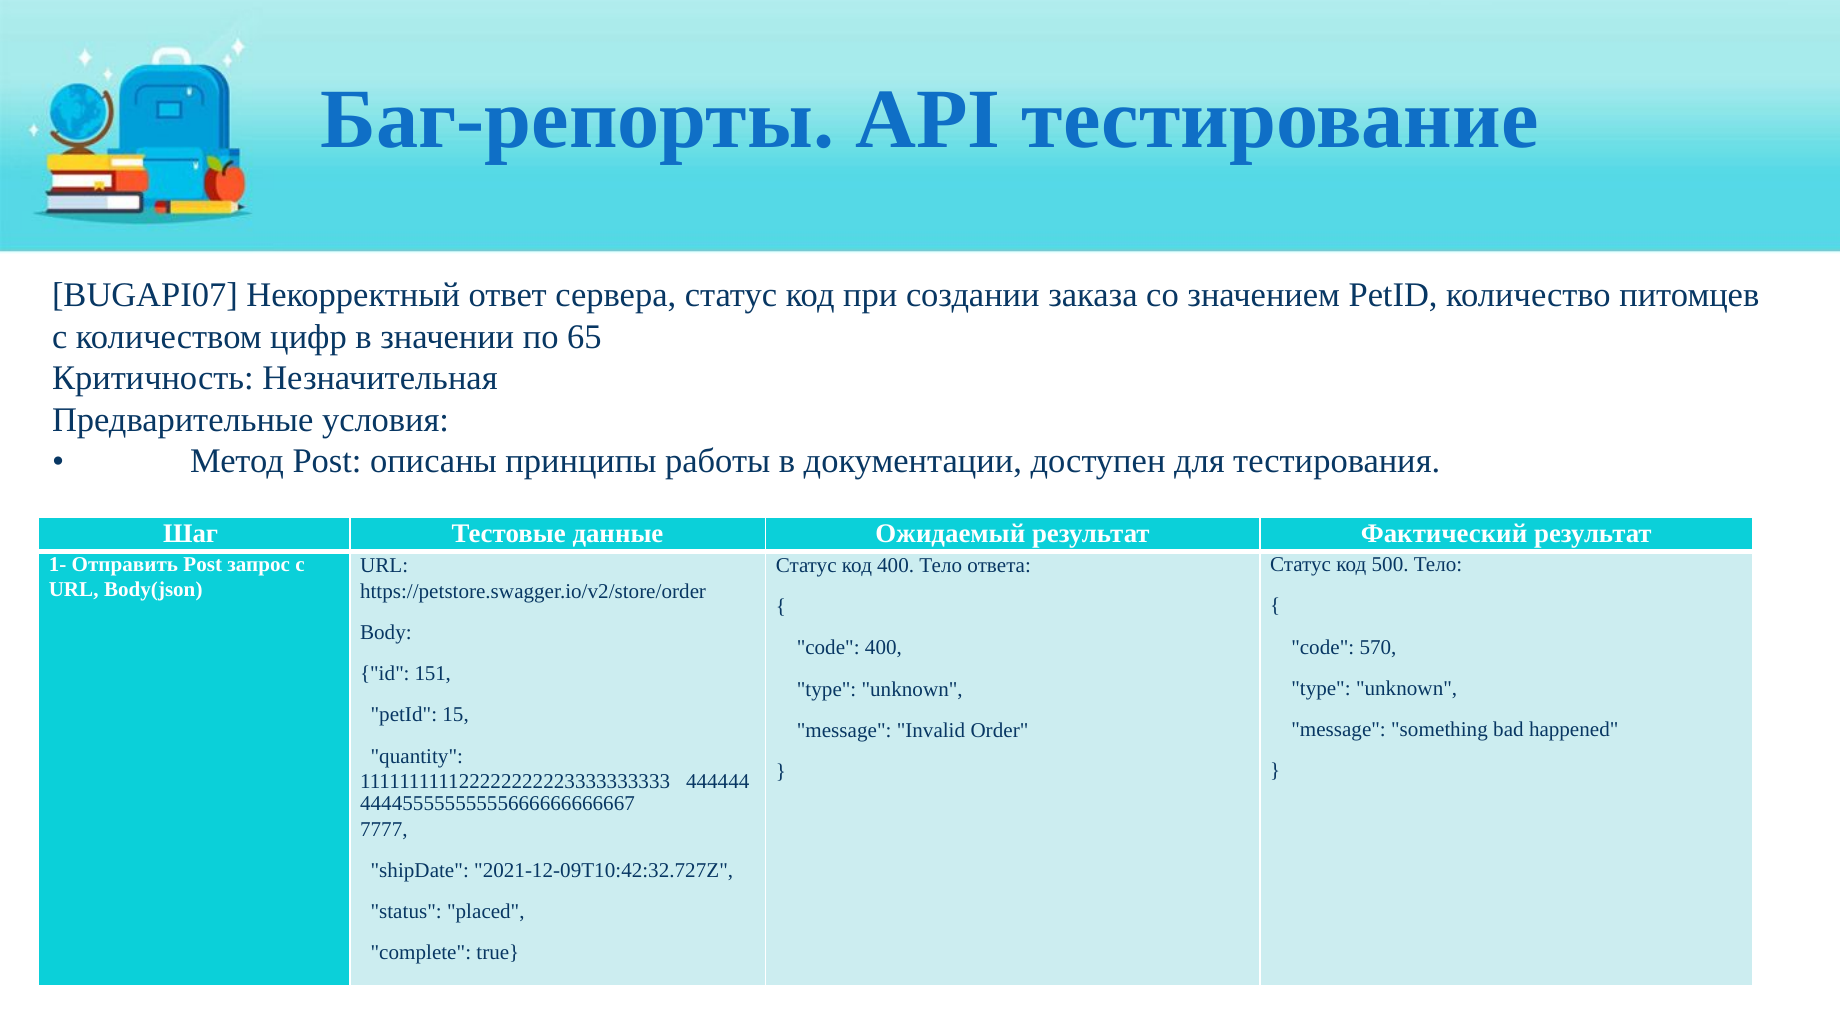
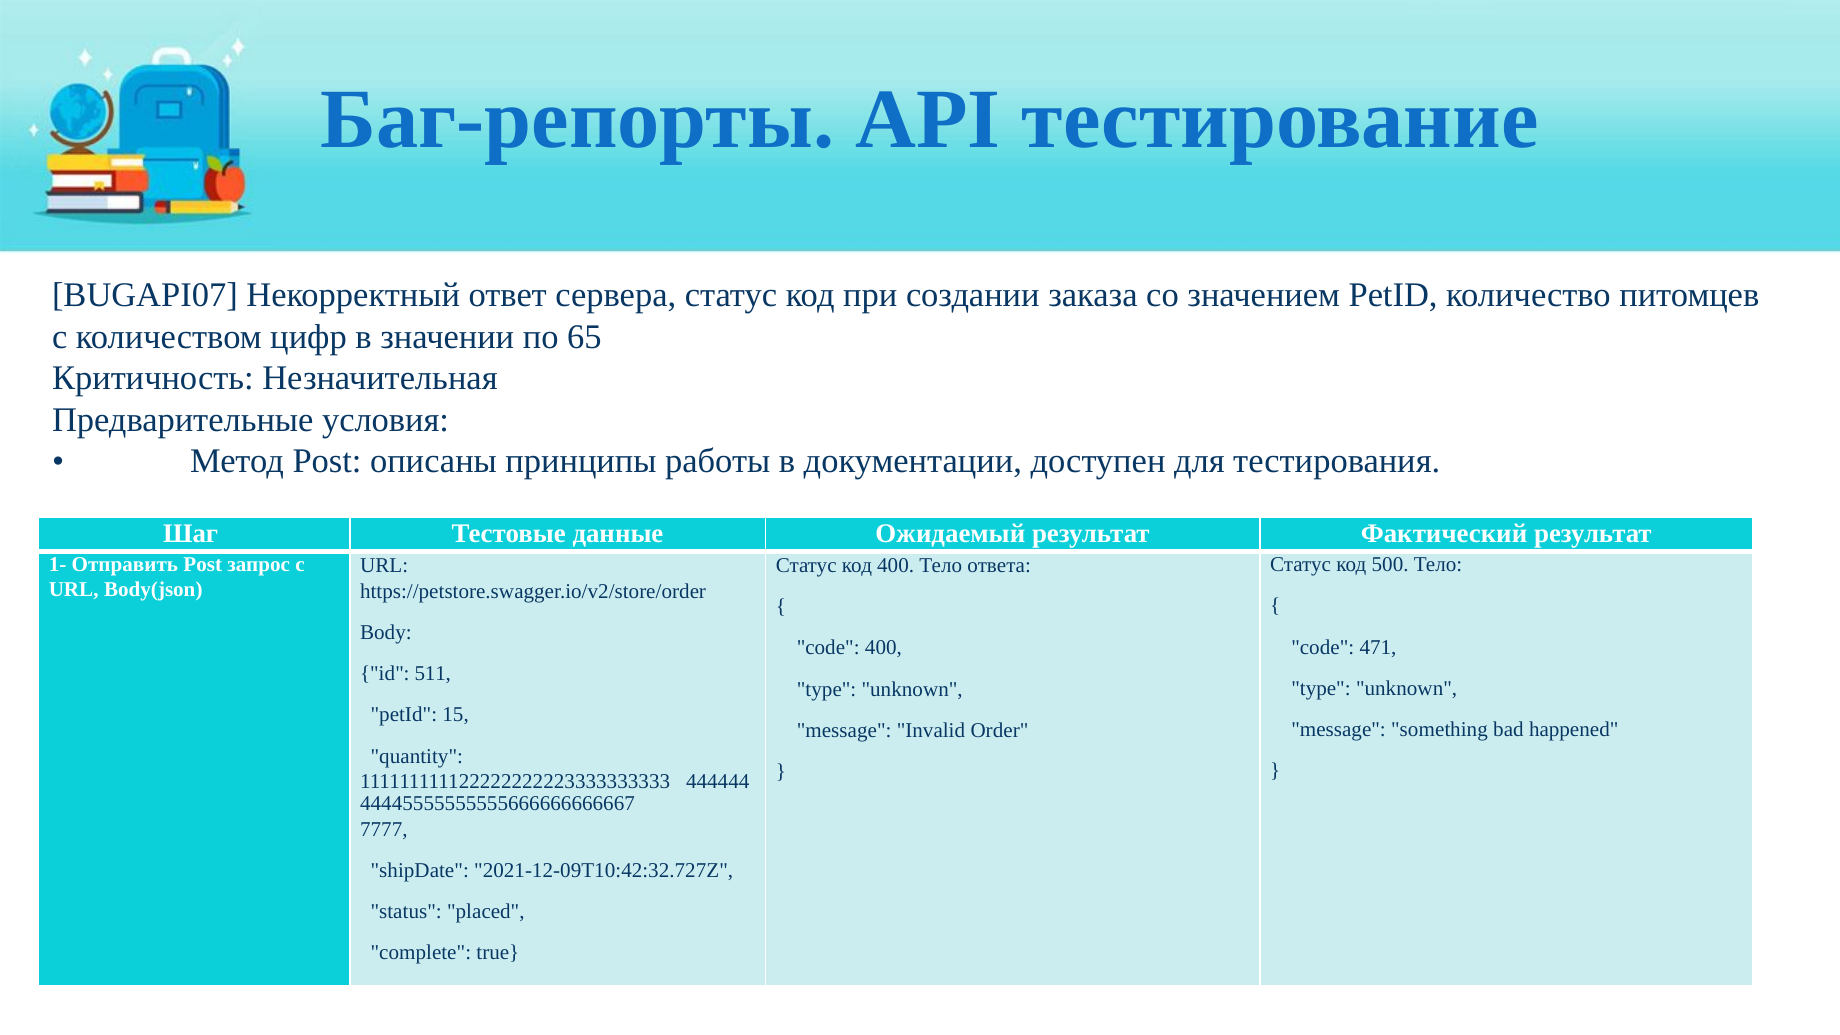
570: 570 -> 471 (1378, 647)
151: 151 -> 511 (433, 674)
